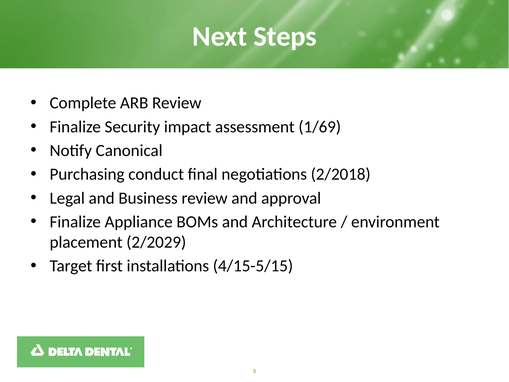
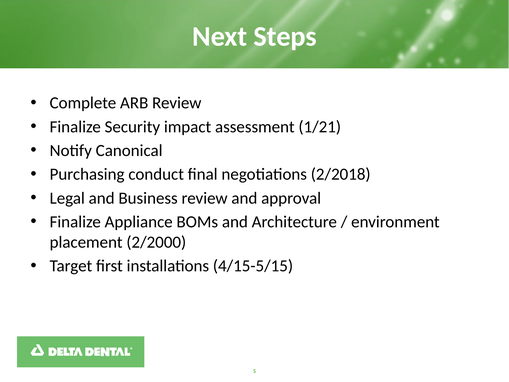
1/69: 1/69 -> 1/21 (320, 127)
2/2029: 2/2029 -> 2/2000 (156, 242)
